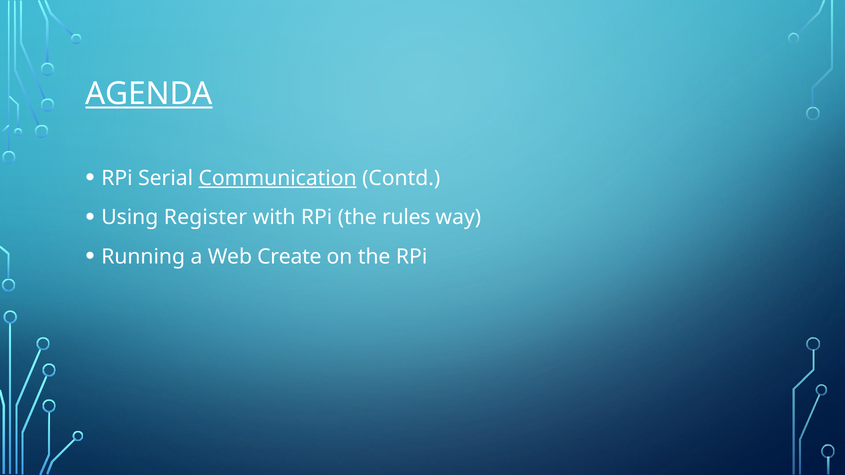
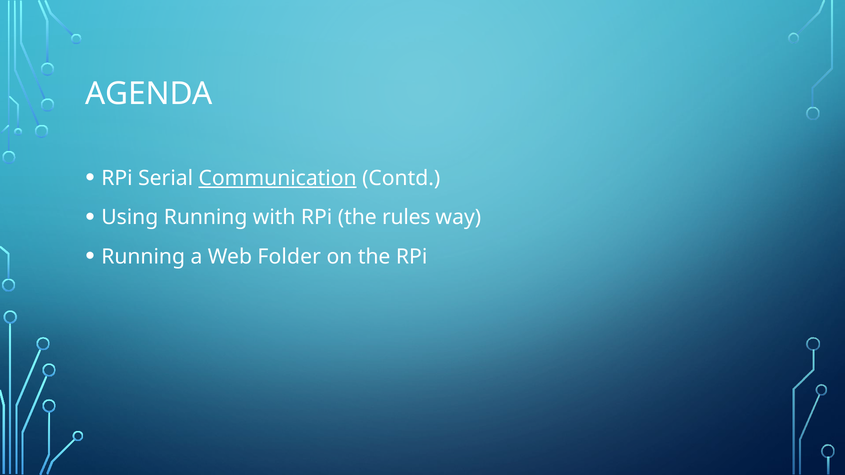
AGENDA underline: present -> none (149, 94)
Using Register: Register -> Running (206, 218)
Create: Create -> Folder (289, 257)
